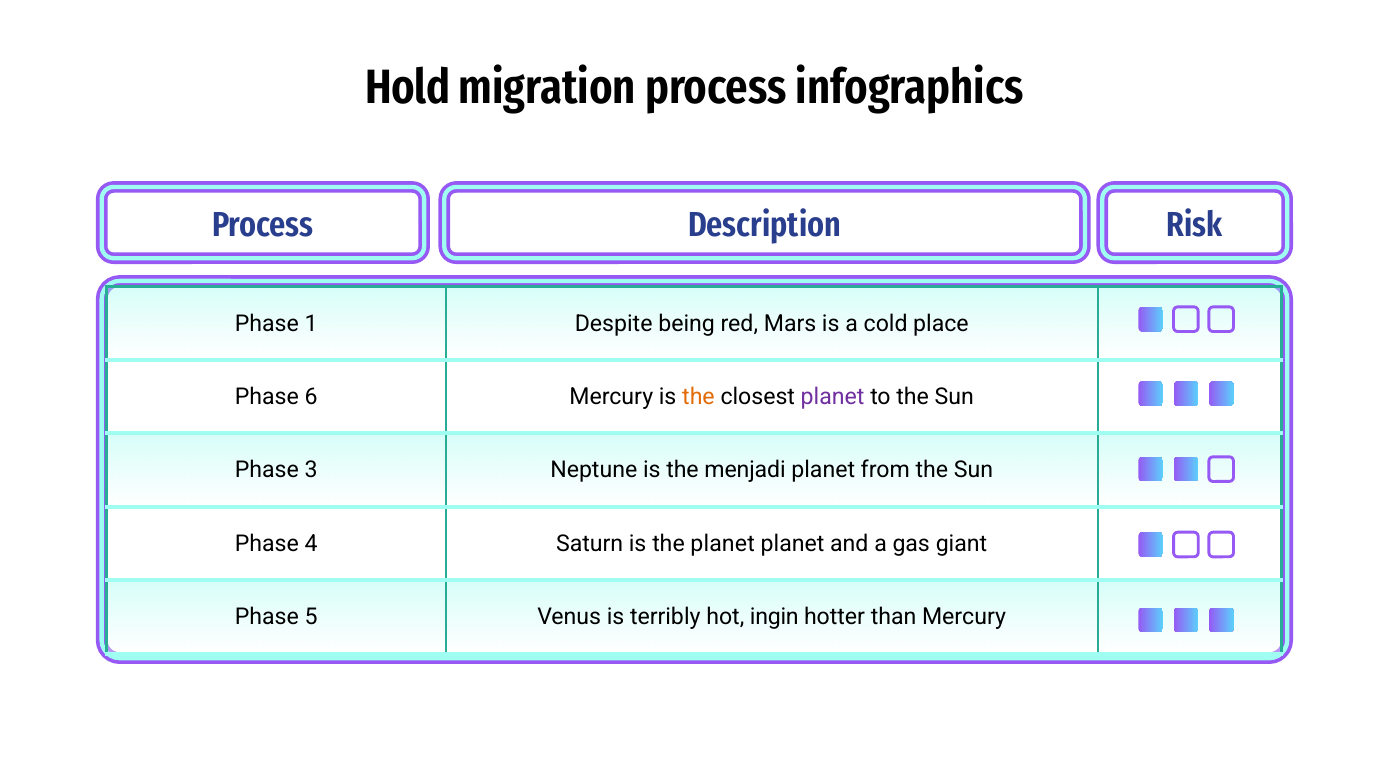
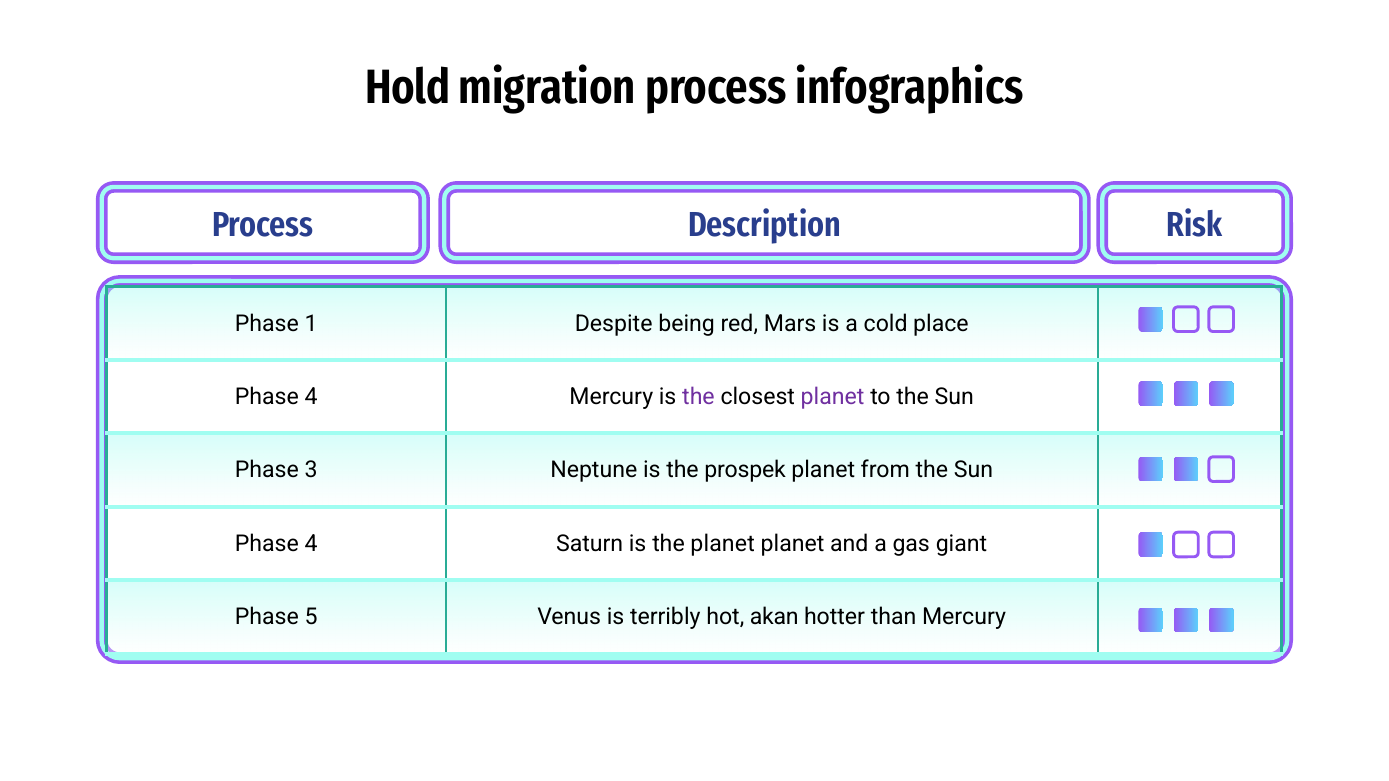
6: 6 -> 4 (311, 397)
the colour: orange -> purple (698, 397)
menjadi: menjadi -> prospek (745, 471)
ingin: ingin -> akan (774, 618)
